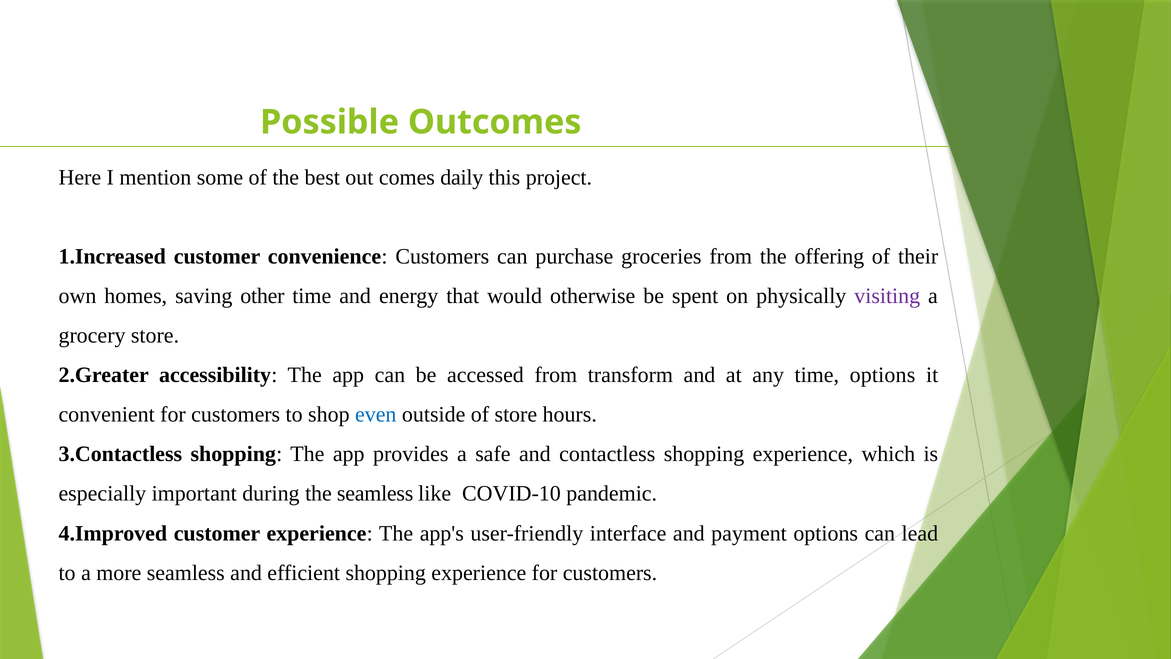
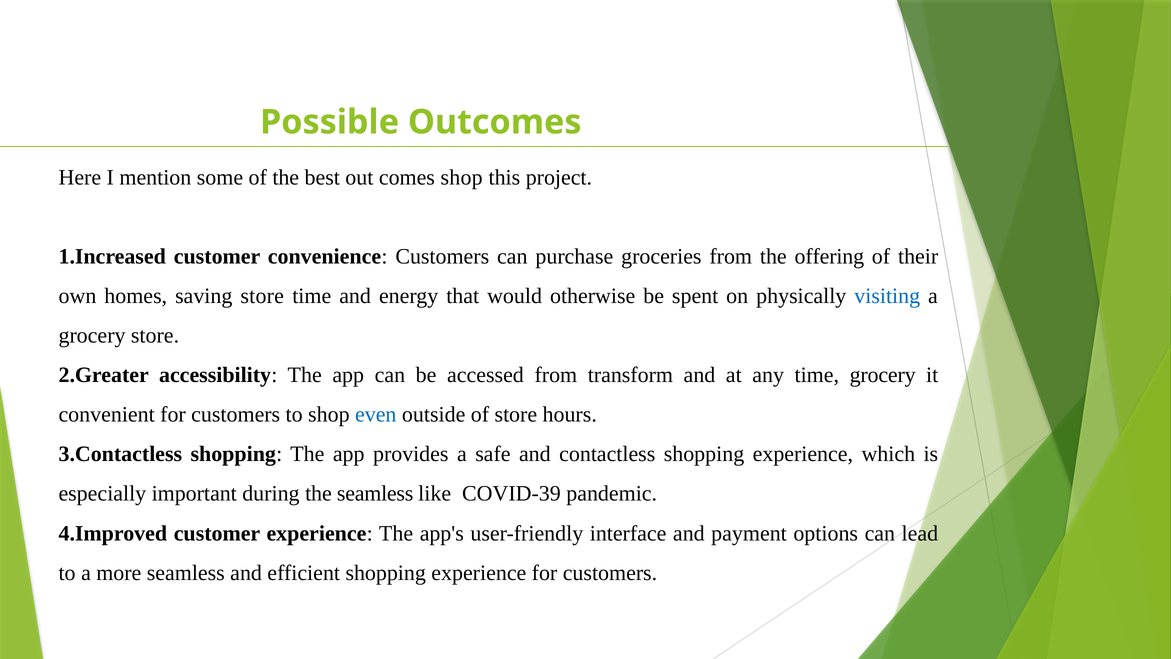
comes daily: daily -> shop (462, 177)
saving other: other -> store (262, 296)
visiting colour: purple -> blue (887, 296)
time options: options -> grocery (883, 375)
COVID-10: COVID-10 -> COVID-39 (511, 493)
